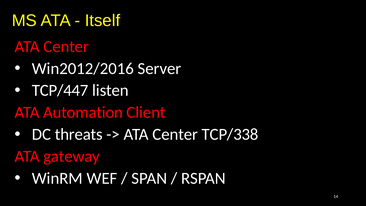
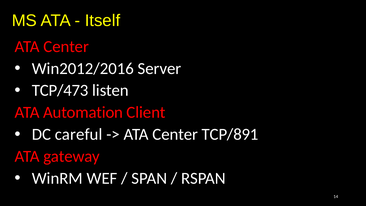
TCP/447: TCP/447 -> TCP/473 (60, 90)
threats: threats -> careful (79, 134)
TCP/338: TCP/338 -> TCP/891 (230, 134)
